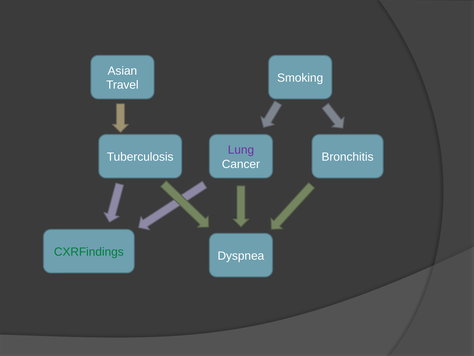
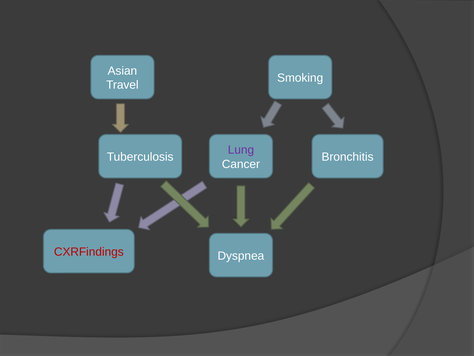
CXRFindings colour: green -> red (89, 252)
